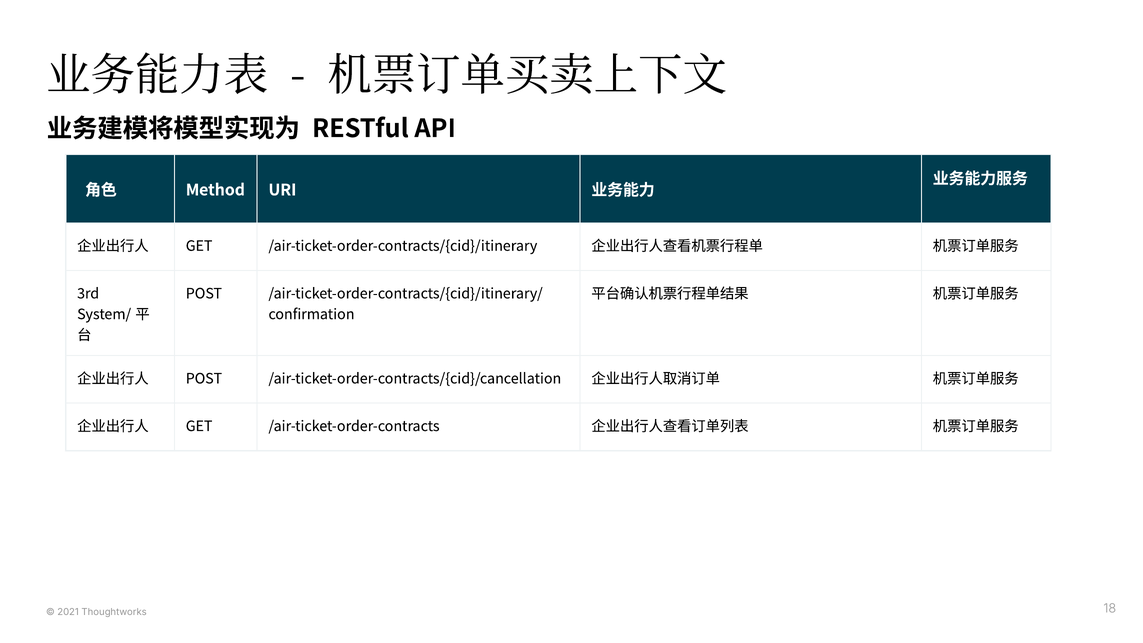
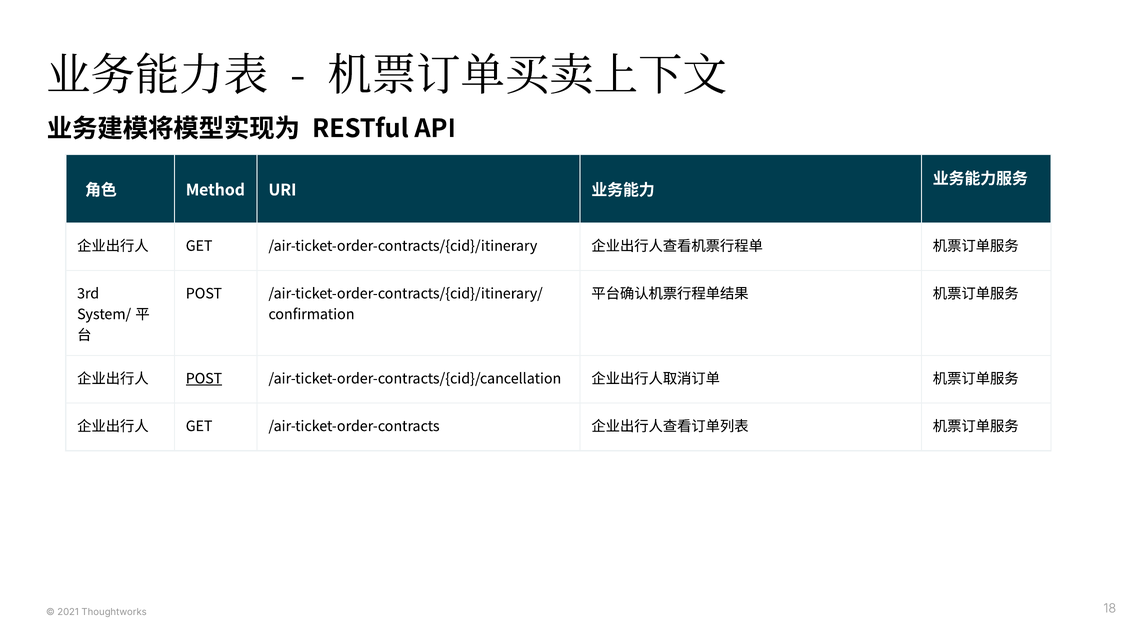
POST underline: none -> present (204, 379)
